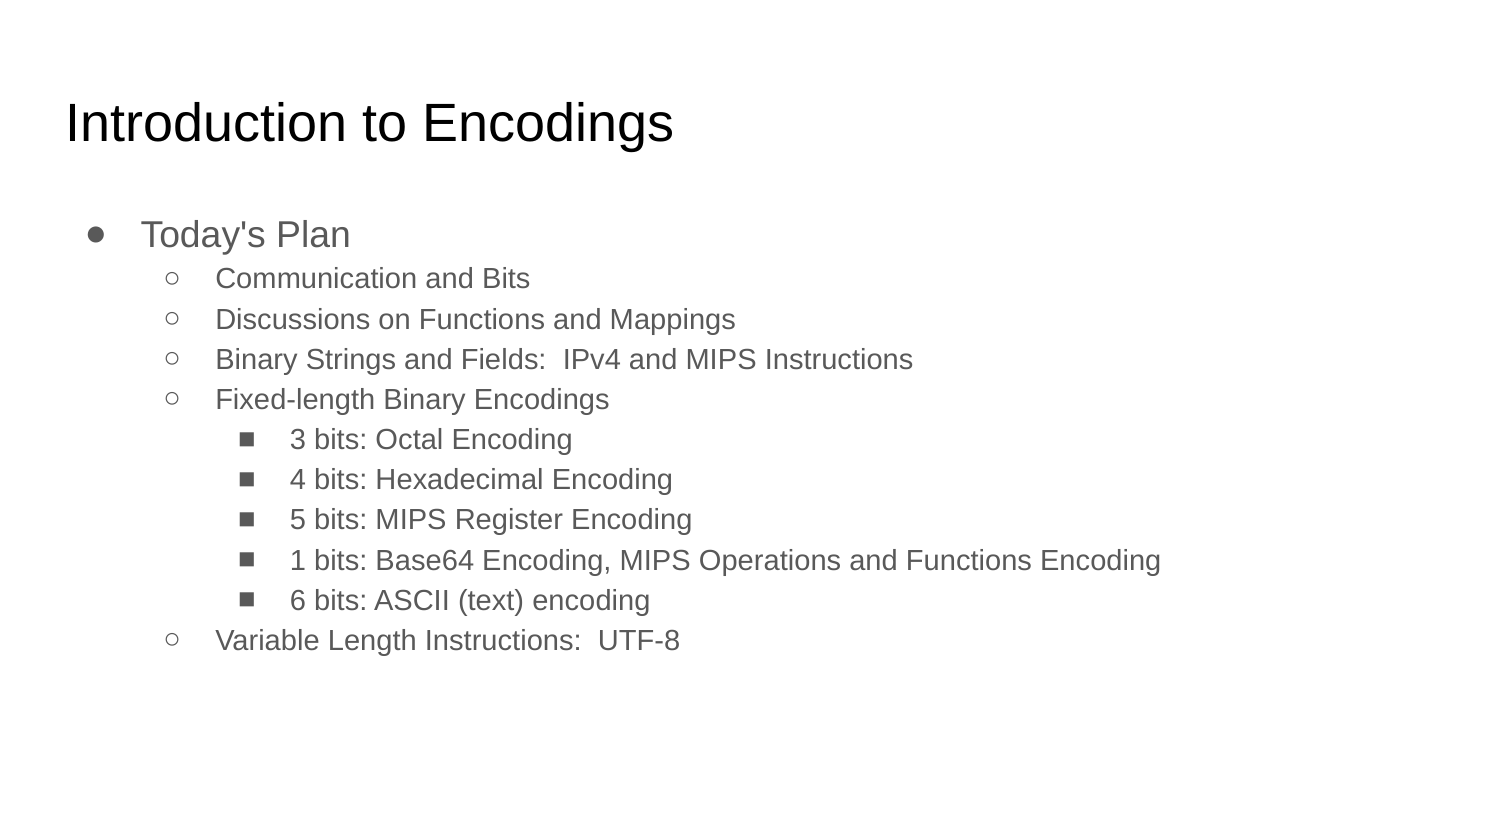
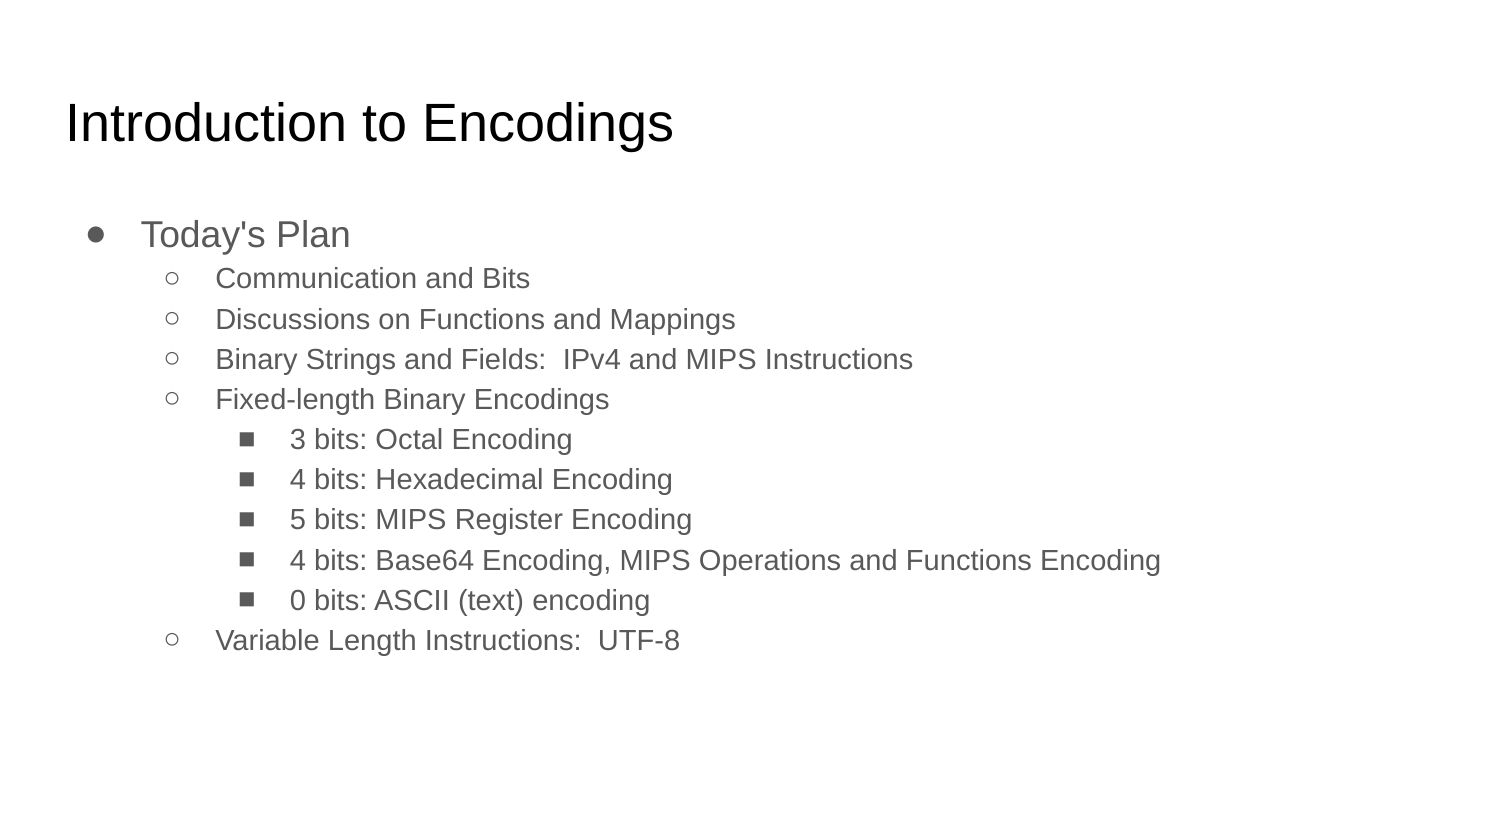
1: 1 -> 4 (298, 561)
6: 6 -> 0 (298, 601)
